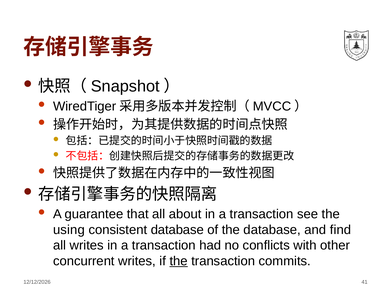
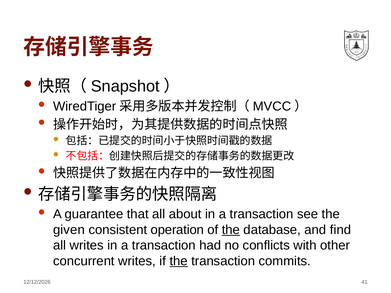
using: using -> given (69, 230)
consistent database: database -> operation (177, 230)
the underline: none -> present (231, 230)
